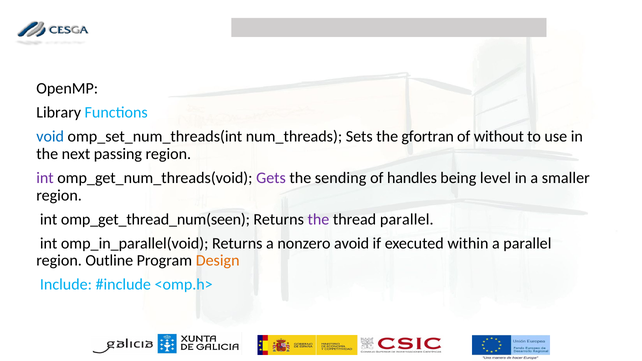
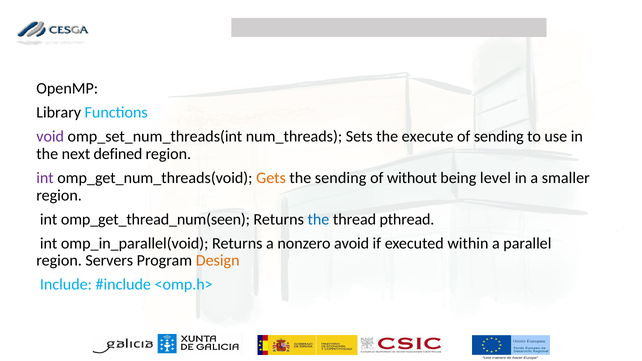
void colour: blue -> purple (50, 137)
gfortran: gfortran -> execute (428, 137)
of without: without -> sending (499, 137)
passing: passing -> defined (118, 154)
Gets colour: purple -> orange (271, 178)
handles: handles -> without (412, 178)
the colour: purple -> blue (318, 219)
thread parallel: parallel -> pthread (407, 219)
Outline: Outline -> Servers (109, 261)
